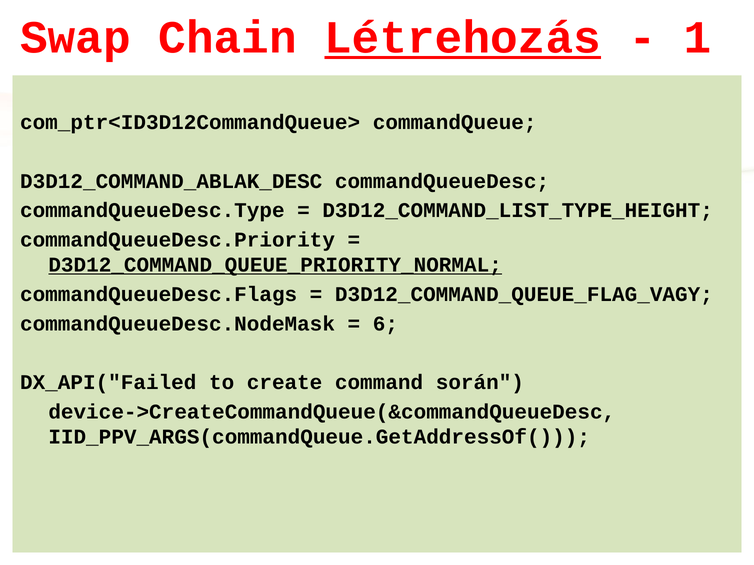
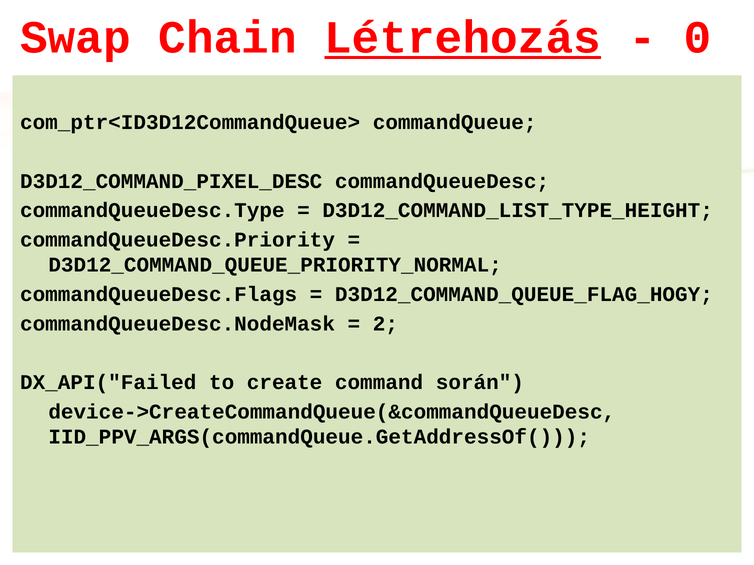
1: 1 -> 0 (698, 38)
D3D12_COMMAND_ABLAK_DESC: D3D12_COMMAND_ABLAK_DESC -> D3D12_COMMAND_PIXEL_DESC (171, 181)
D3D12_COMMAND_QUEUE_PRIORITY_NORMAL underline: present -> none (275, 265)
D3D12_COMMAND_QUEUE_FLAG_VAGY: D3D12_COMMAND_QUEUE_FLAG_VAGY -> D3D12_COMMAND_QUEUE_FLAG_HOGY (524, 295)
6: 6 -> 2 (385, 324)
